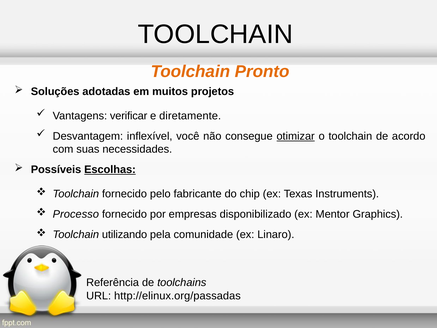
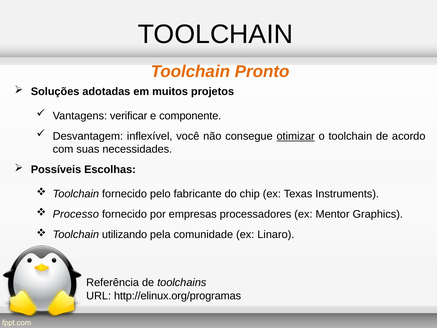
diretamente: diretamente -> componente (190, 116)
Escolhas underline: present -> none (110, 170)
disponibilizado: disponibilizado -> processadores (256, 214)
http://elinux.org/passadas: http://elinux.org/passadas -> http://elinux.org/programas (178, 296)
